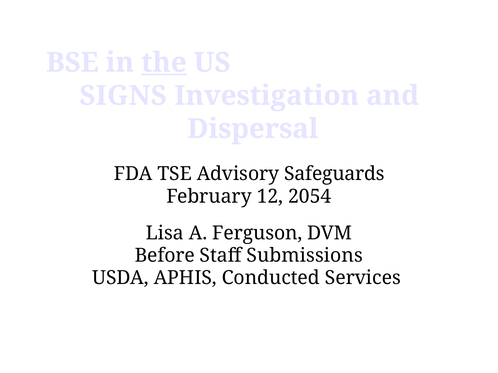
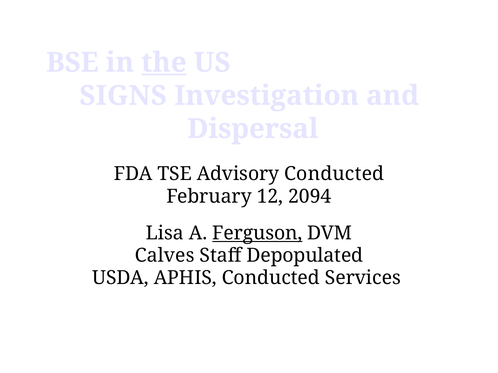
Advisory Safeguards: Safeguards -> Conducted (334, 174)
2054: 2054 -> 2094 (310, 197)
Ferguson underline: none -> present (257, 233)
Before: Before -> Calves (165, 256)
Submissions: Submissions -> Depopulated (305, 256)
